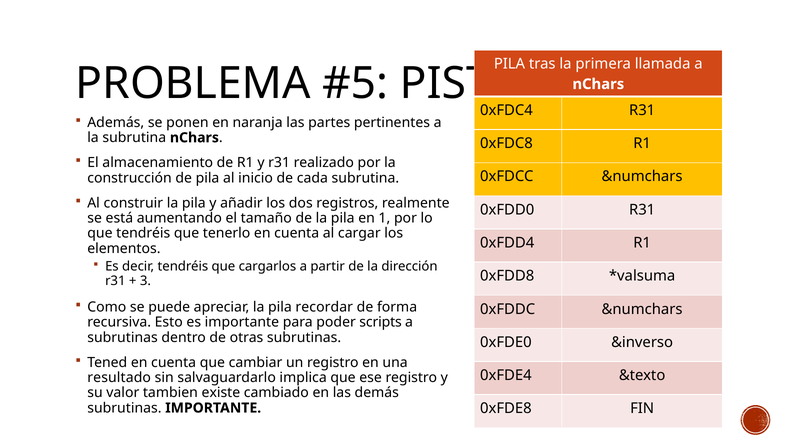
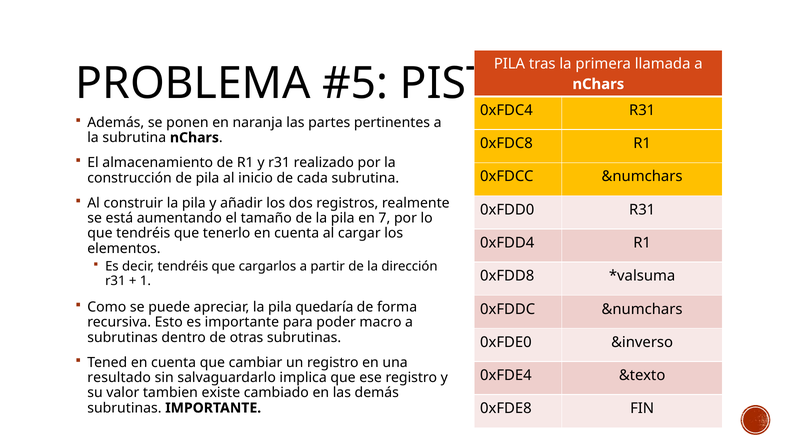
1: 1 -> 7 (384, 218)
3: 3 -> 1 (145, 280)
recordar: recordar -> quedaría (324, 307)
scripts: scripts -> macro (380, 322)
